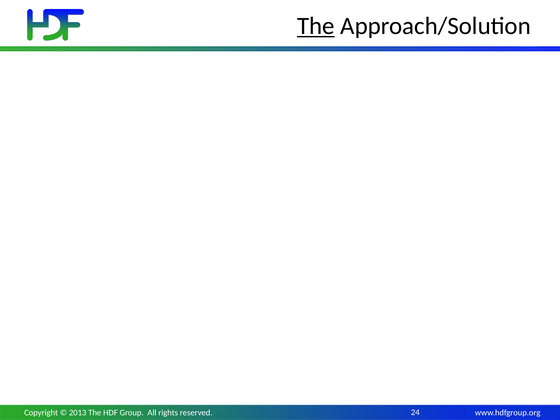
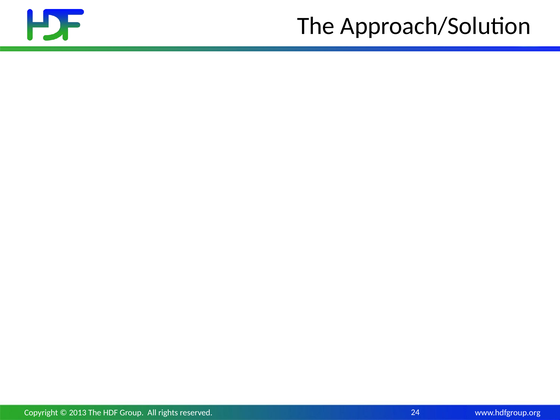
The underline: present -> none (316, 26)
